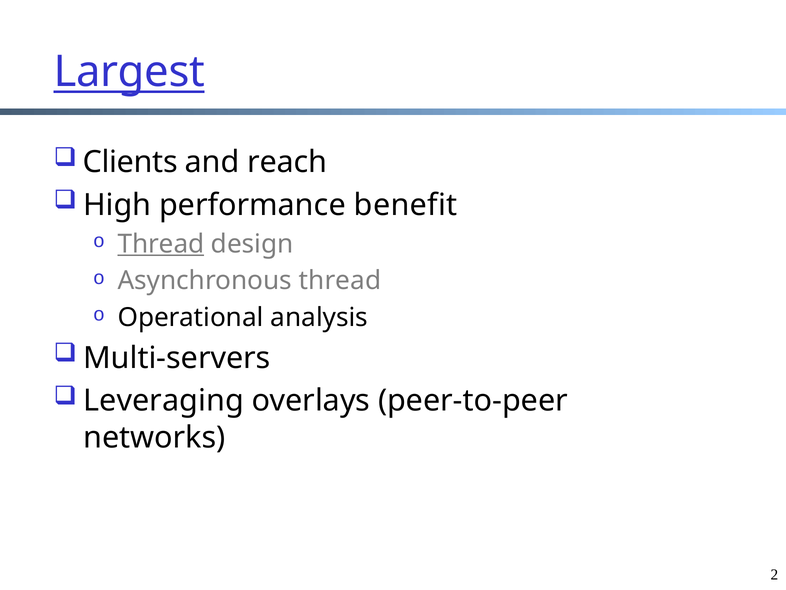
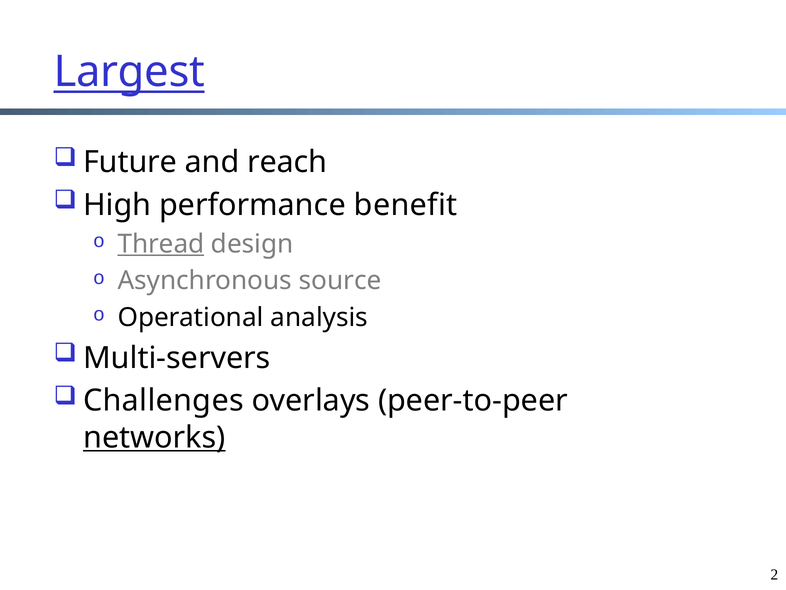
Clients: Clients -> Future (130, 162)
Asynchronous thread: thread -> source (340, 280)
Leveraging: Leveraging -> Challenges (163, 400)
networks underline: none -> present (154, 437)
